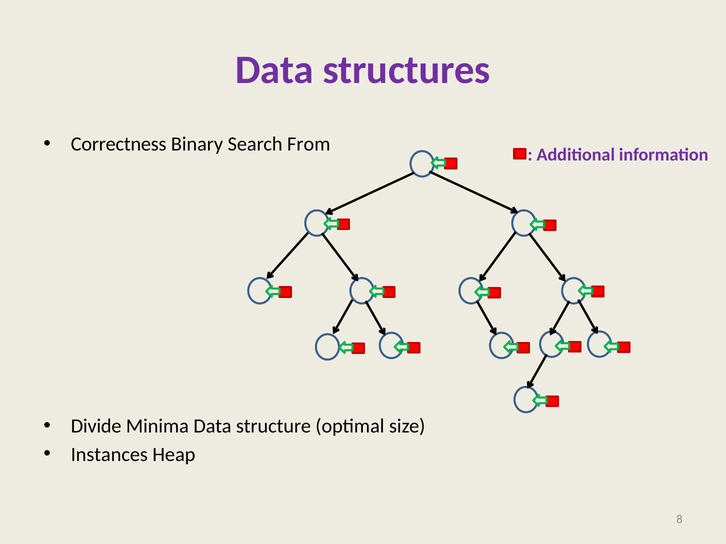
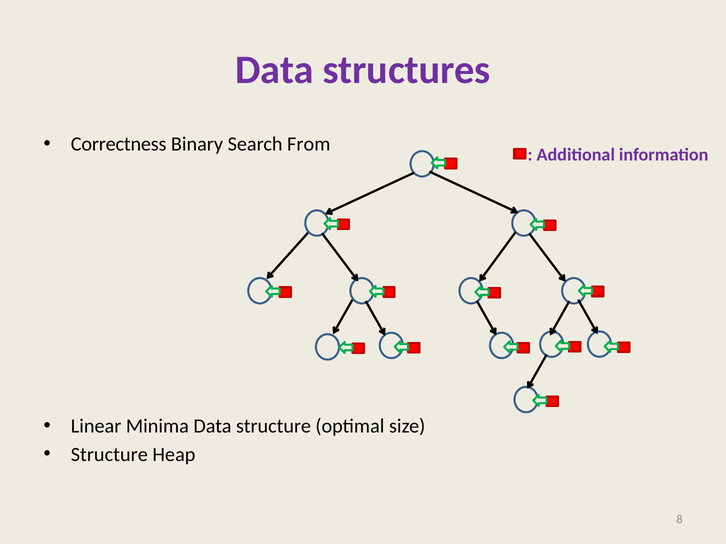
Divide: Divide -> Linear (96, 427)
Instances: Instances -> Structure (109, 455)
